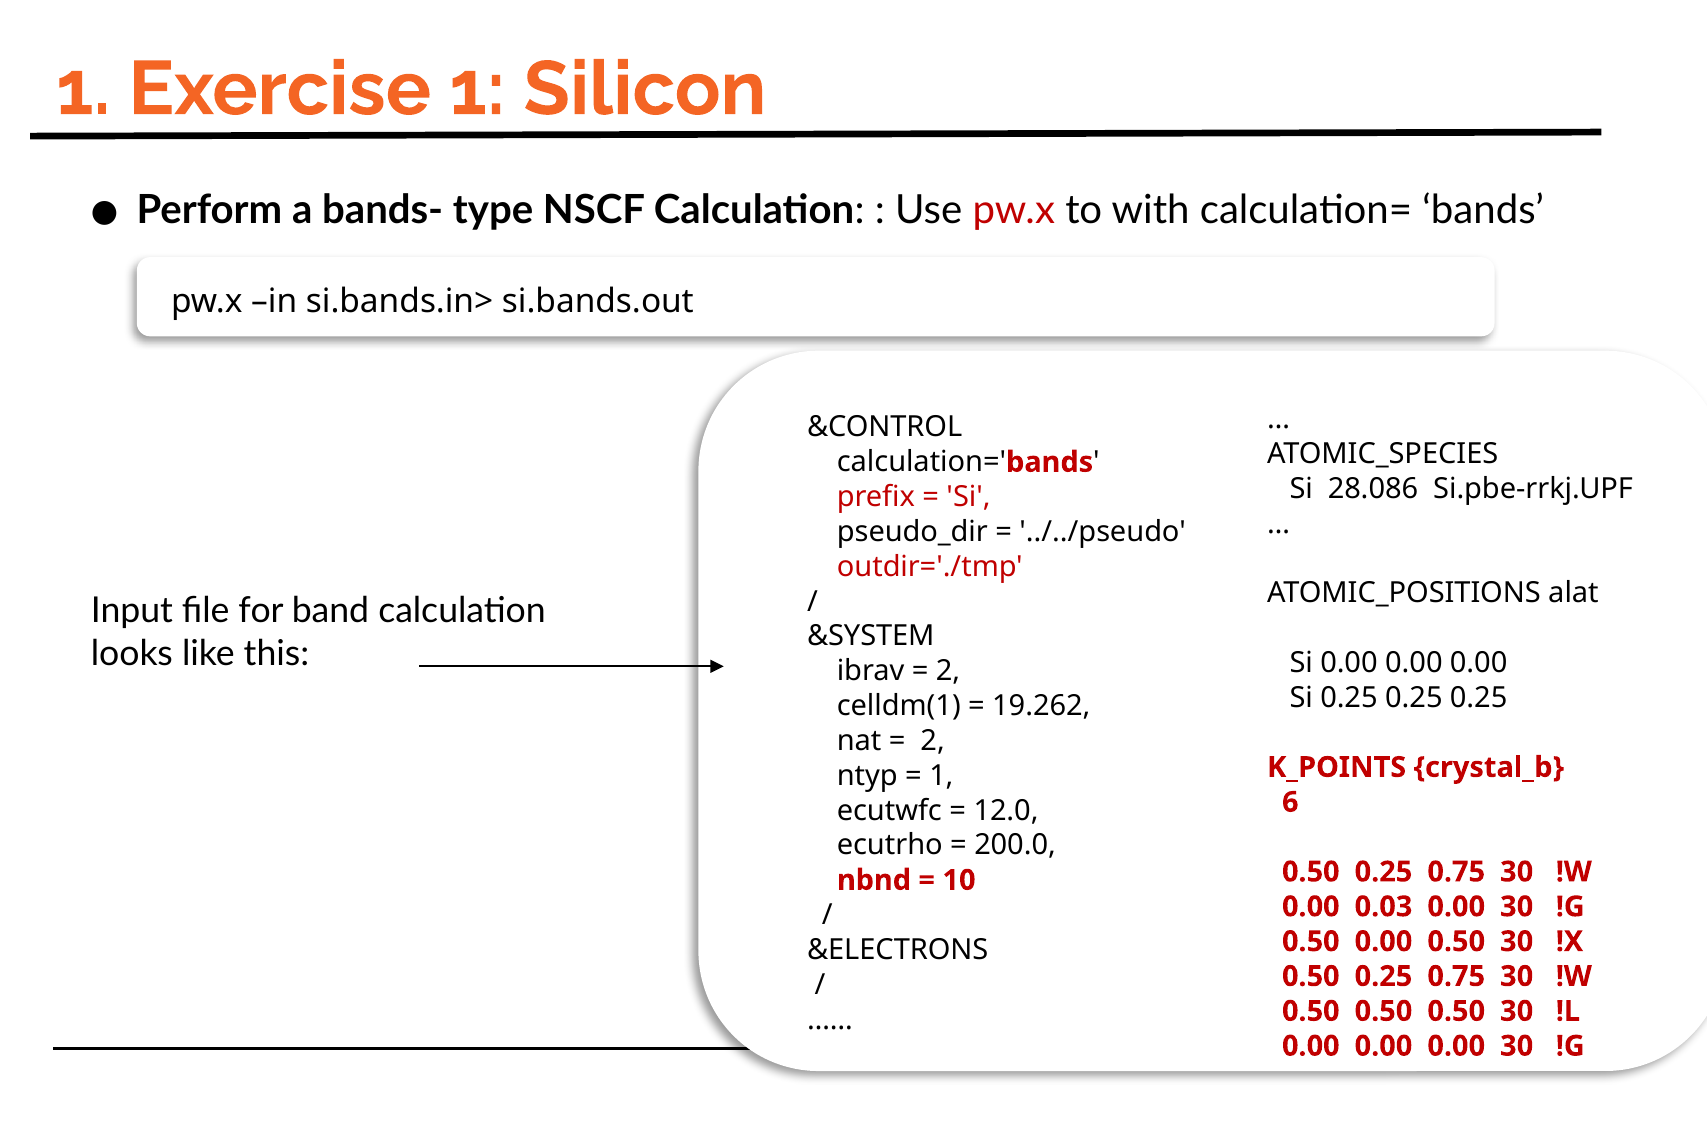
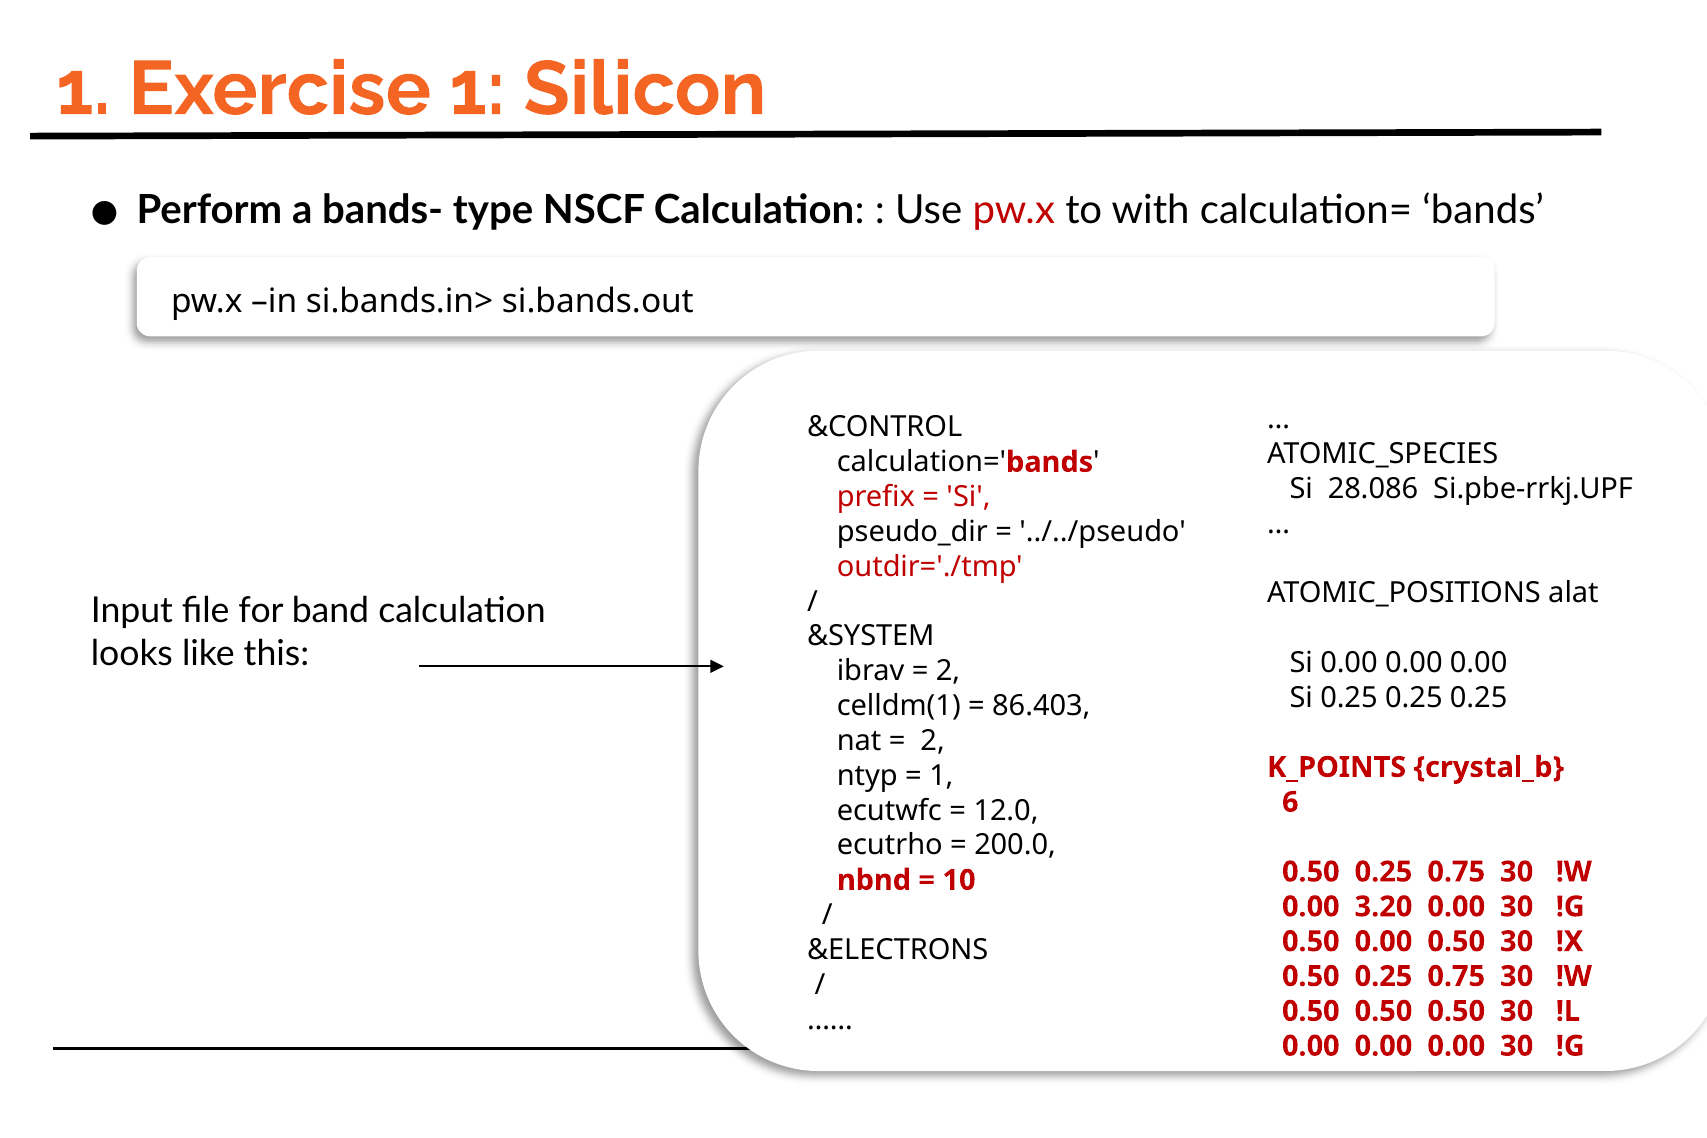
19.262: 19.262 -> 86.403 (1041, 706)
0.03: 0.03 -> 3.20 (1384, 907)
